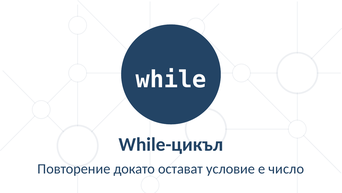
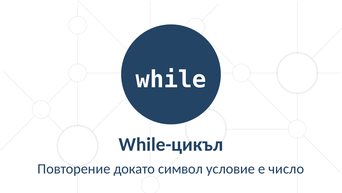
остават: остават -> символ (181, 168)
